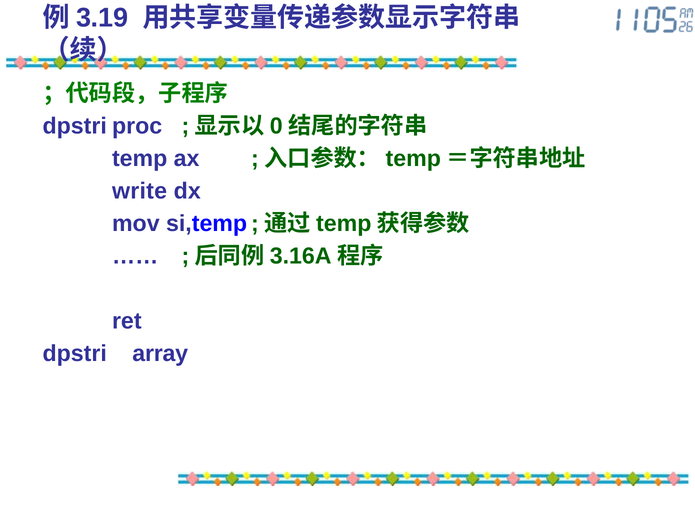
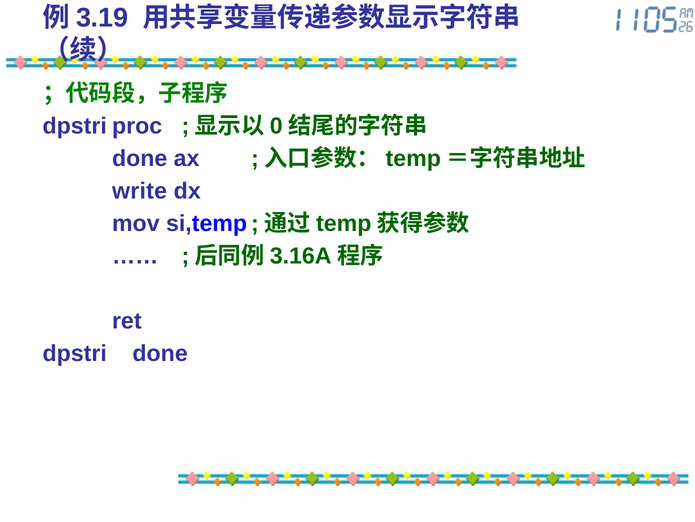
temp: temp -> done (140, 158)
dpstri array: array -> done (160, 353)
